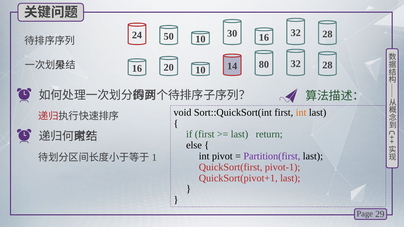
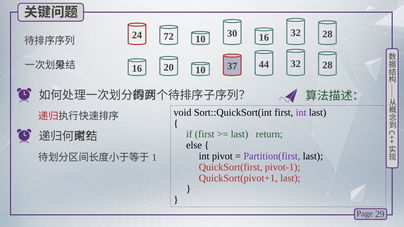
50: 50 -> 72 (169, 37)
80: 80 -> 44 (264, 65)
14: 14 -> 37 (232, 66)
int colour: orange -> purple (301, 113)
